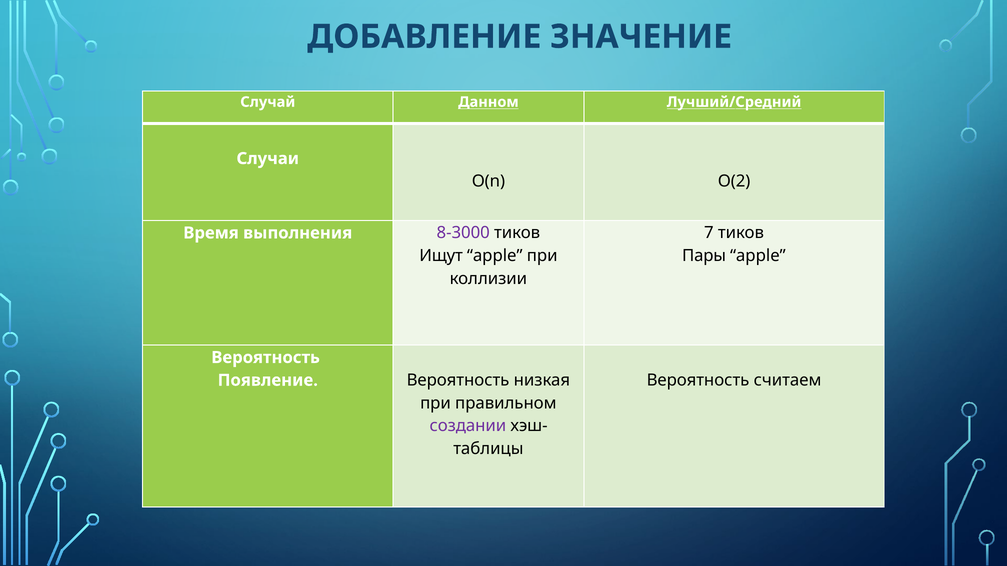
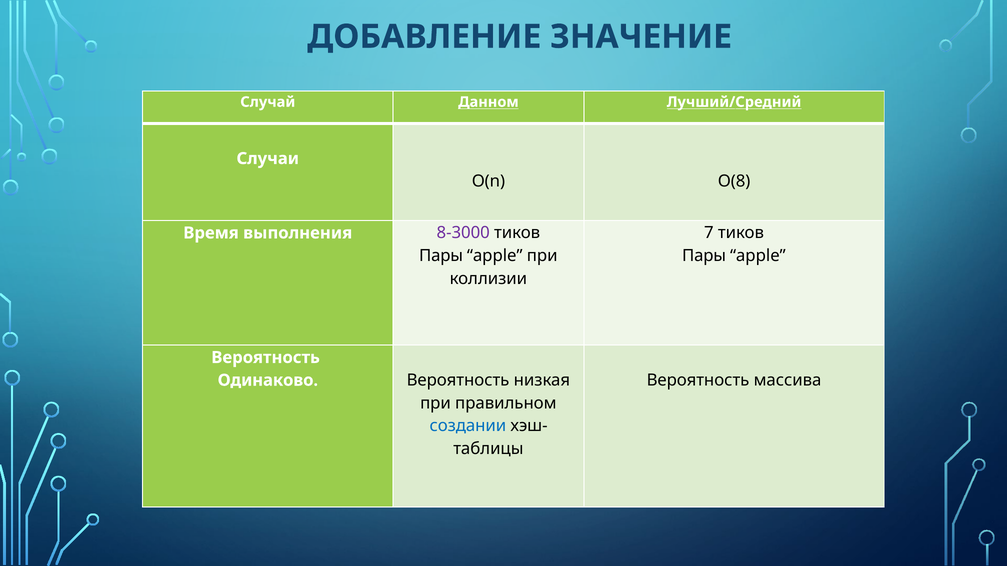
O(2: O(2 -> O(8 (734, 181)
Ищут: Ищут -> Пары (441, 256)
считаем: считаем -> массива (788, 381)
Появление: Появление -> Одинаково (268, 381)
создании colour: purple -> blue (468, 426)
